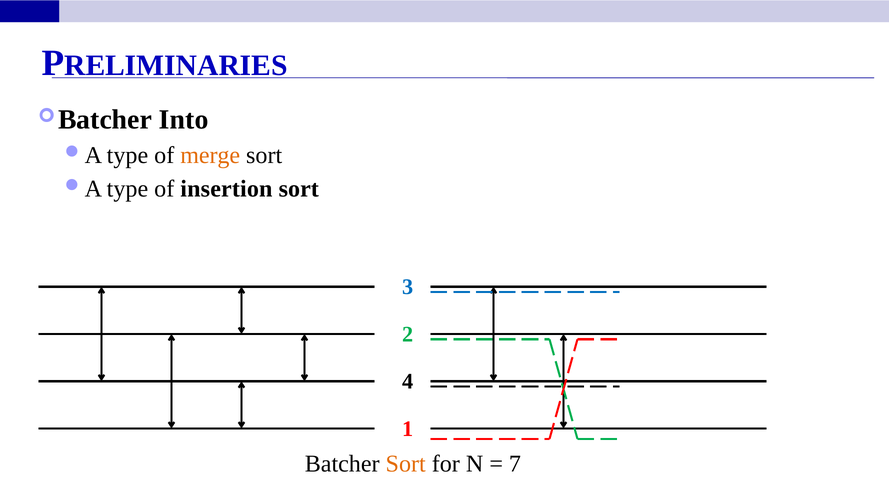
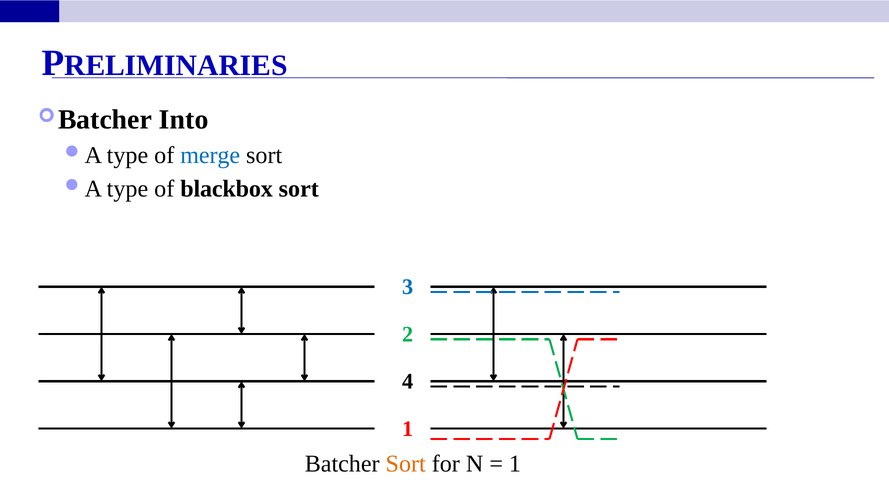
merge colour: orange -> blue (210, 155)
insertion: insertion -> blackbox (227, 189)
7: 7 -> 1 (515, 464)
